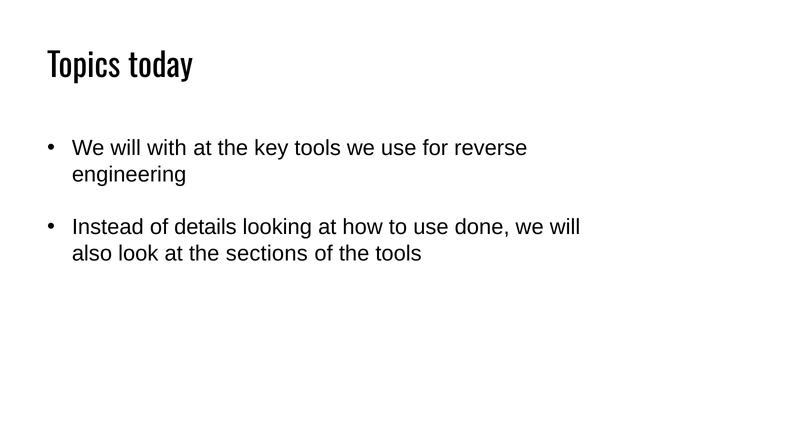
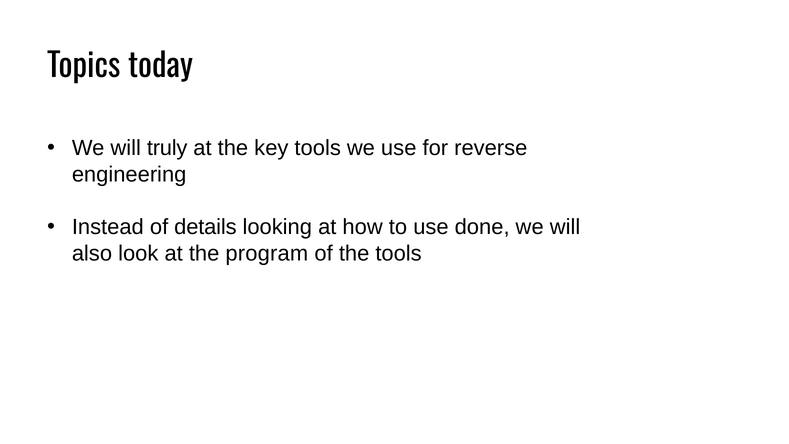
with: with -> truly (167, 148)
sections: sections -> program (267, 253)
